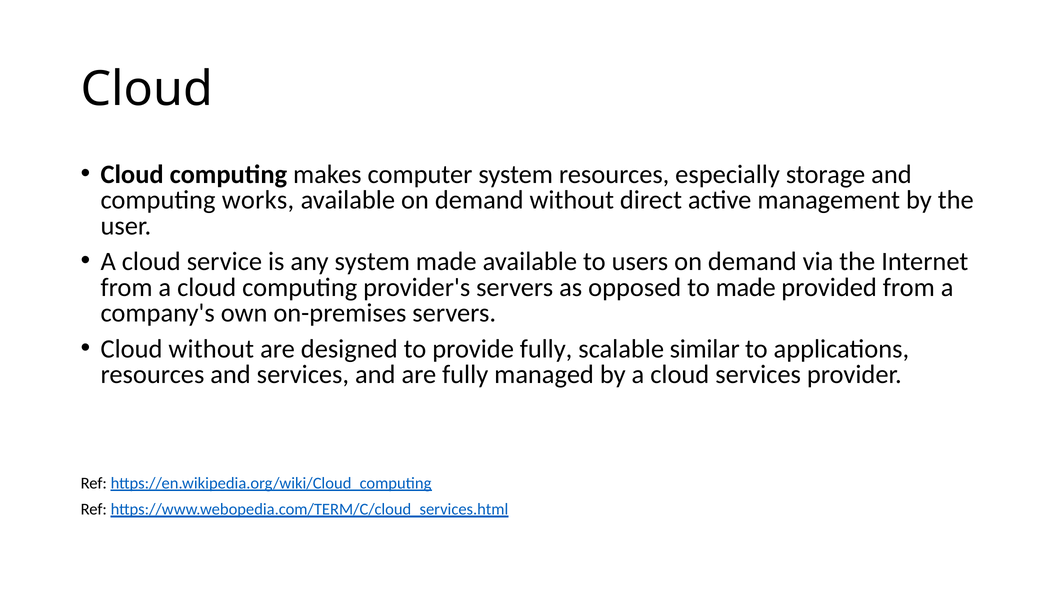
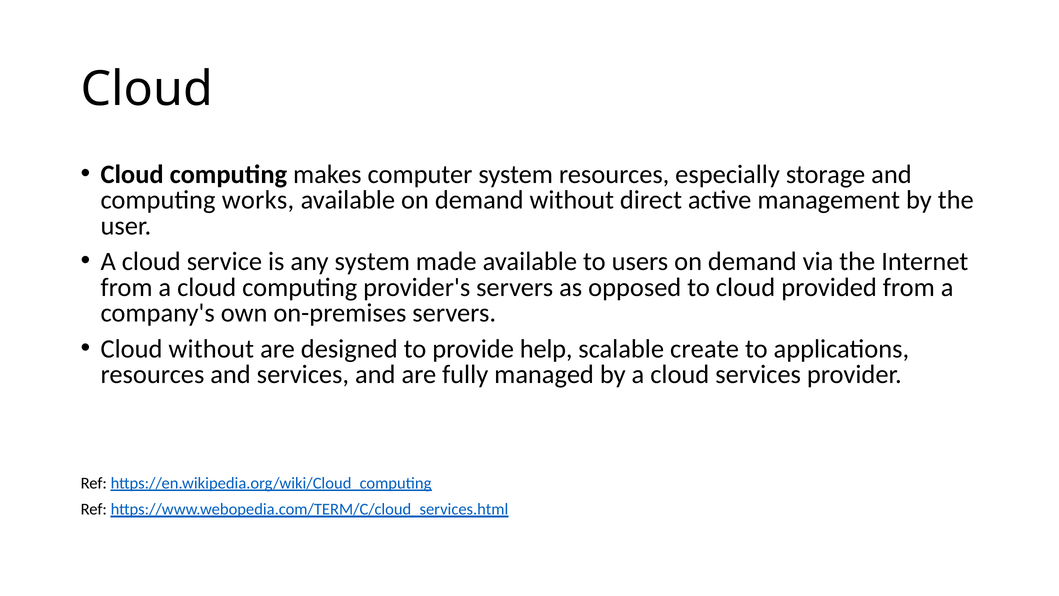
to made: made -> cloud (746, 287)
provide fully: fully -> help (546, 349)
similar: similar -> create (705, 349)
